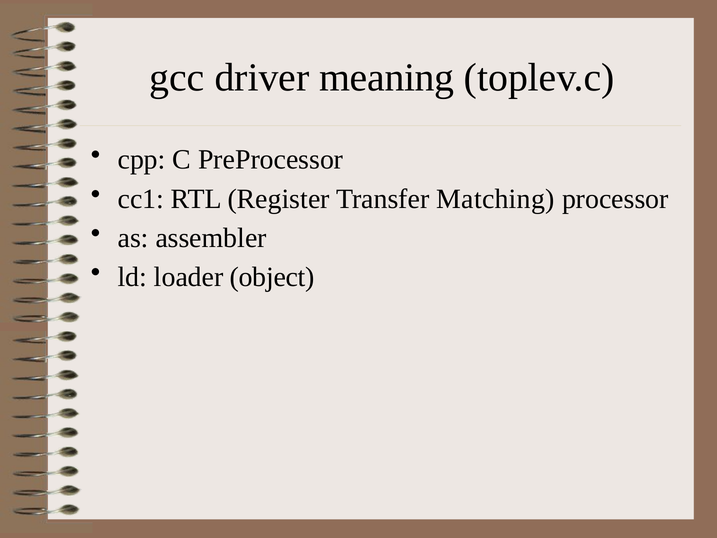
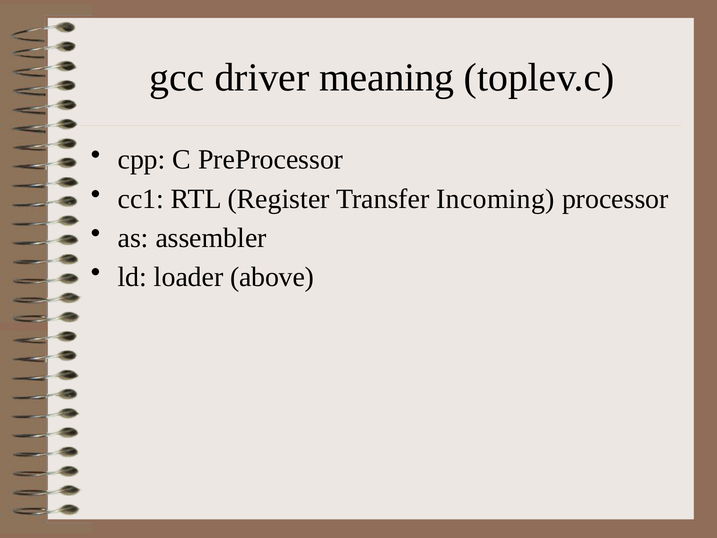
Matching: Matching -> Incoming (496, 199)
object: object -> above (272, 277)
